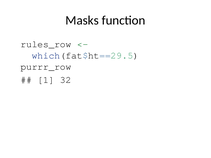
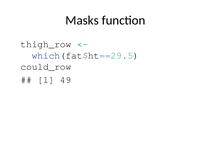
rules_row: rules_row -> thigh_row (46, 44)
purrr_row: purrr_row -> could_row (46, 67)
32: 32 -> 49 (66, 80)
